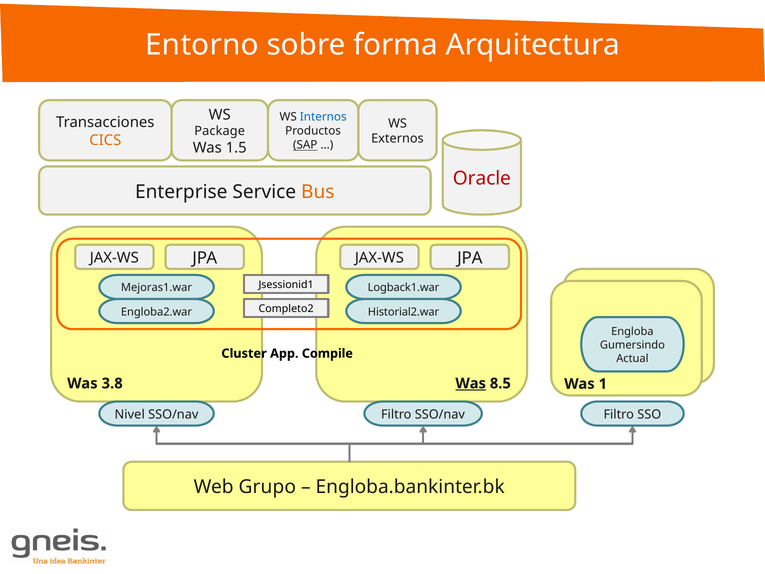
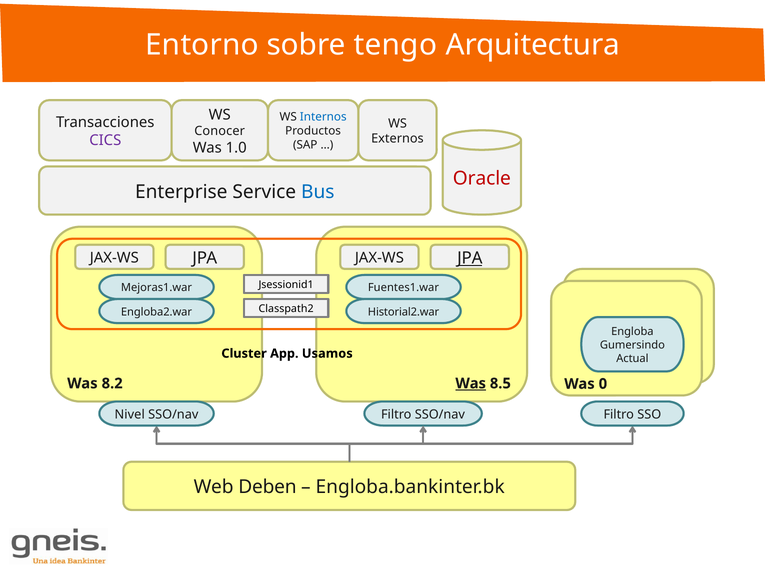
forma: forma -> tengo (395, 45)
Package: Package -> Conocer (220, 131)
CICS colour: orange -> purple (105, 140)
SAP underline: present -> none (305, 145)
1.5: 1.5 -> 1.0 (236, 148)
Bus colour: orange -> blue (318, 192)
JPA underline: none -> present (470, 258)
Logback1.war: Logback1.war -> Fuentes1.war (403, 288)
Completo2: Completo2 -> Classpath2 (286, 309)
Compile: Compile -> Usamos (327, 353)
3.8: 3.8 -> 8.2 (112, 383)
1: 1 -> 0 (603, 384)
Grupo: Grupo -> Deben (267, 487)
